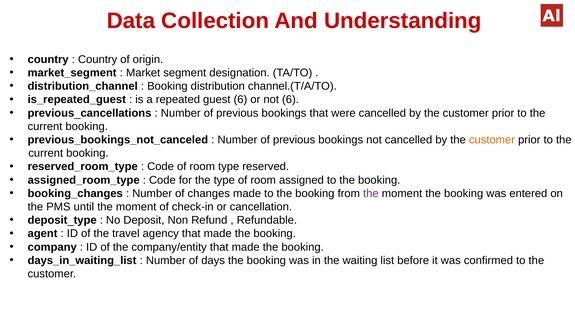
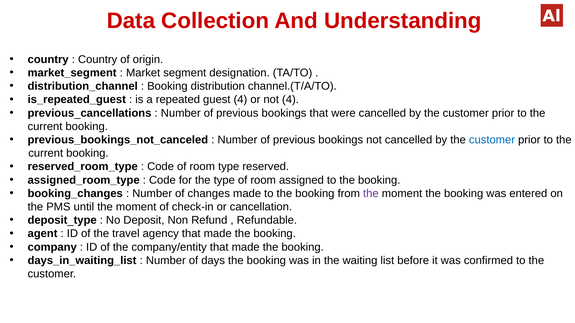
guest 6: 6 -> 4 (240, 100)
not 6: 6 -> 4 (290, 100)
customer colour: orange -> blue (492, 140)
